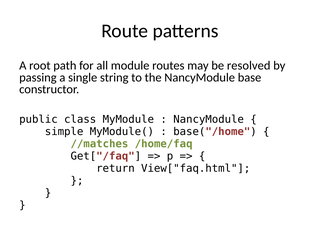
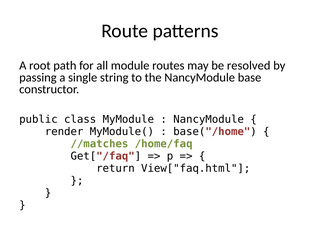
simple: simple -> render (64, 132)
